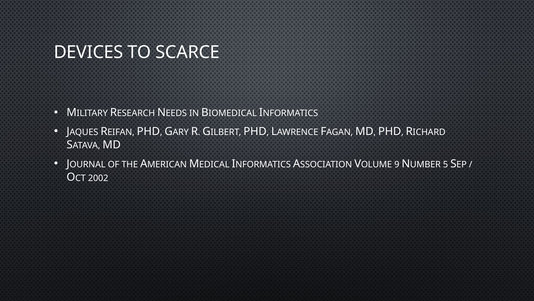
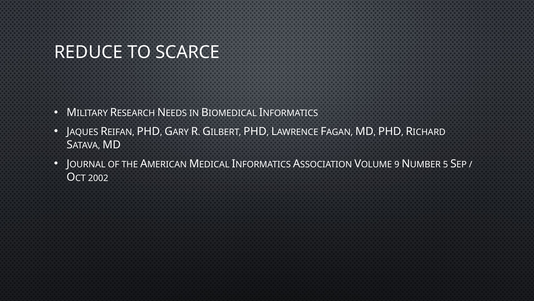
DEVICES: DEVICES -> REDUCE (88, 52)
